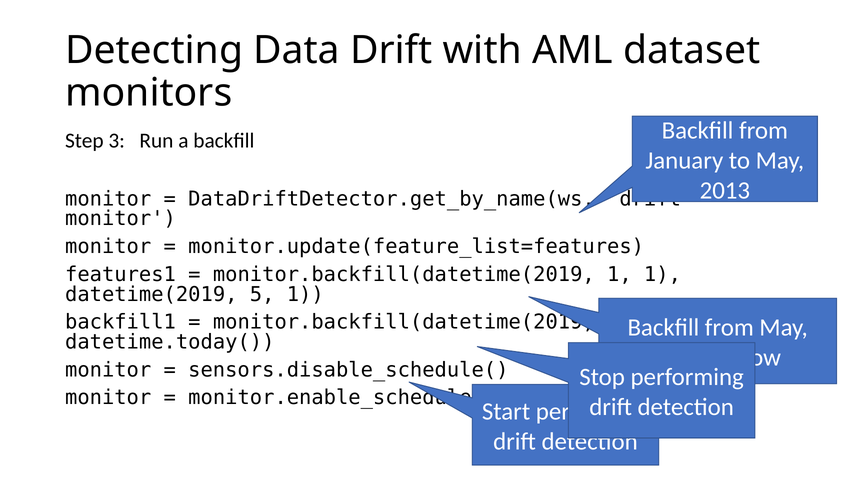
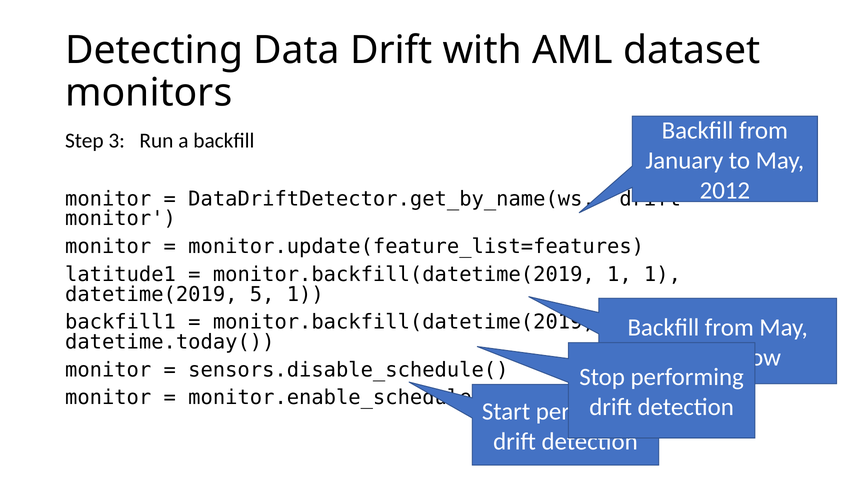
2013: 2013 -> 2012 (725, 191)
features1: features1 -> latitude1 (121, 275)
